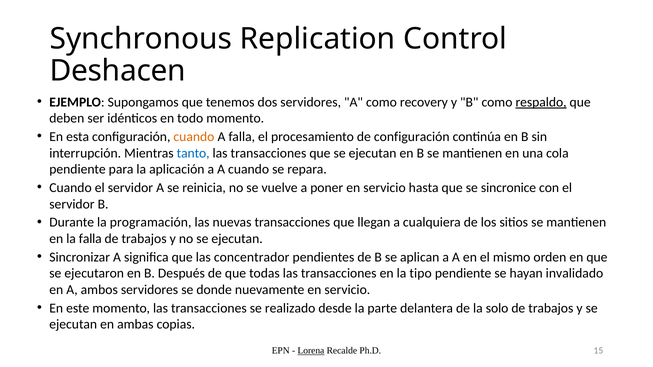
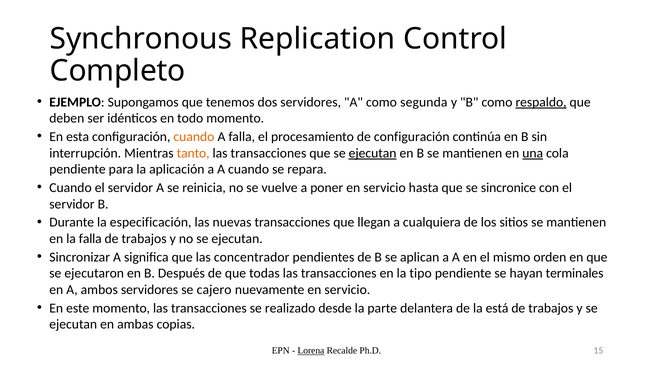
Deshacen: Deshacen -> Completo (118, 71)
recovery: recovery -> segunda (424, 102)
tanto colour: blue -> orange (193, 153)
ejecutan underline: none -> present (373, 153)
una underline: none -> present (533, 153)
programación: programación -> especificación (151, 223)
invalidado: invalidado -> terminales (575, 274)
donde: donde -> cajero (214, 290)
solo: solo -> está (497, 308)
